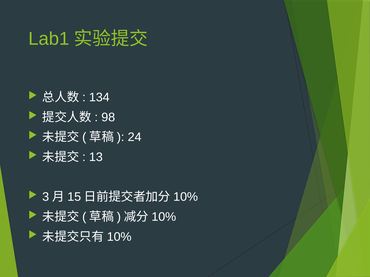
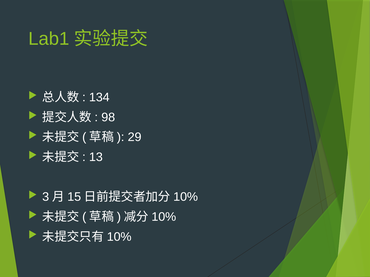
24: 24 -> 29 (135, 137)
